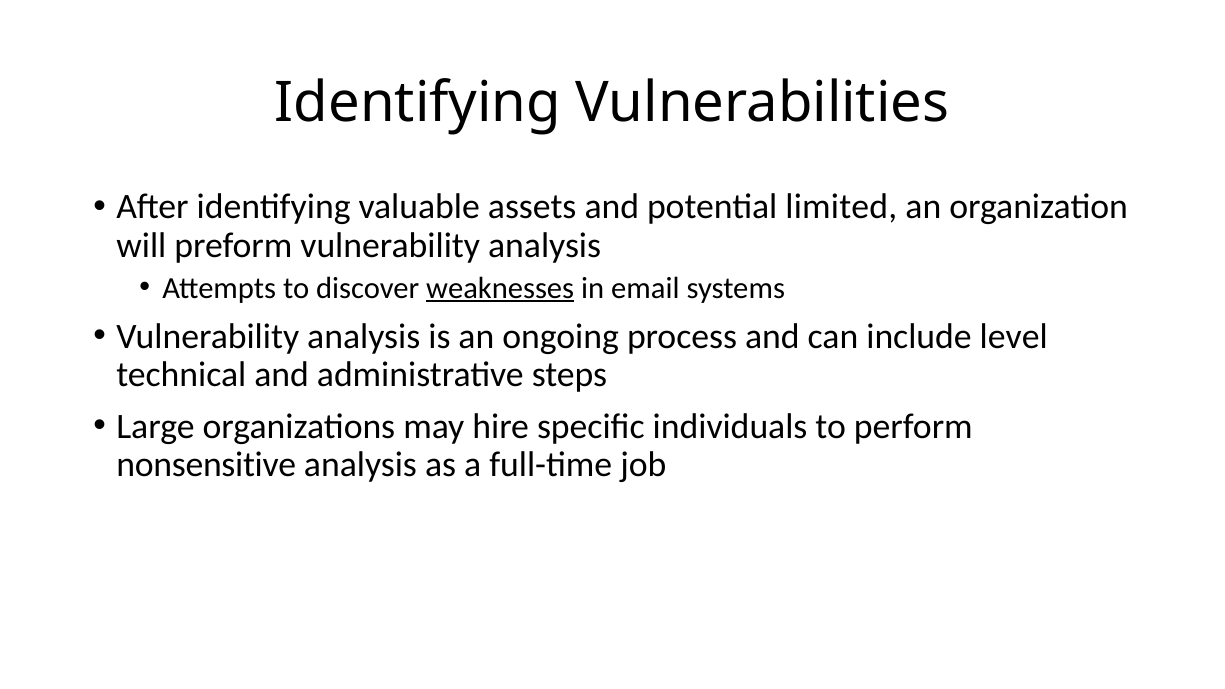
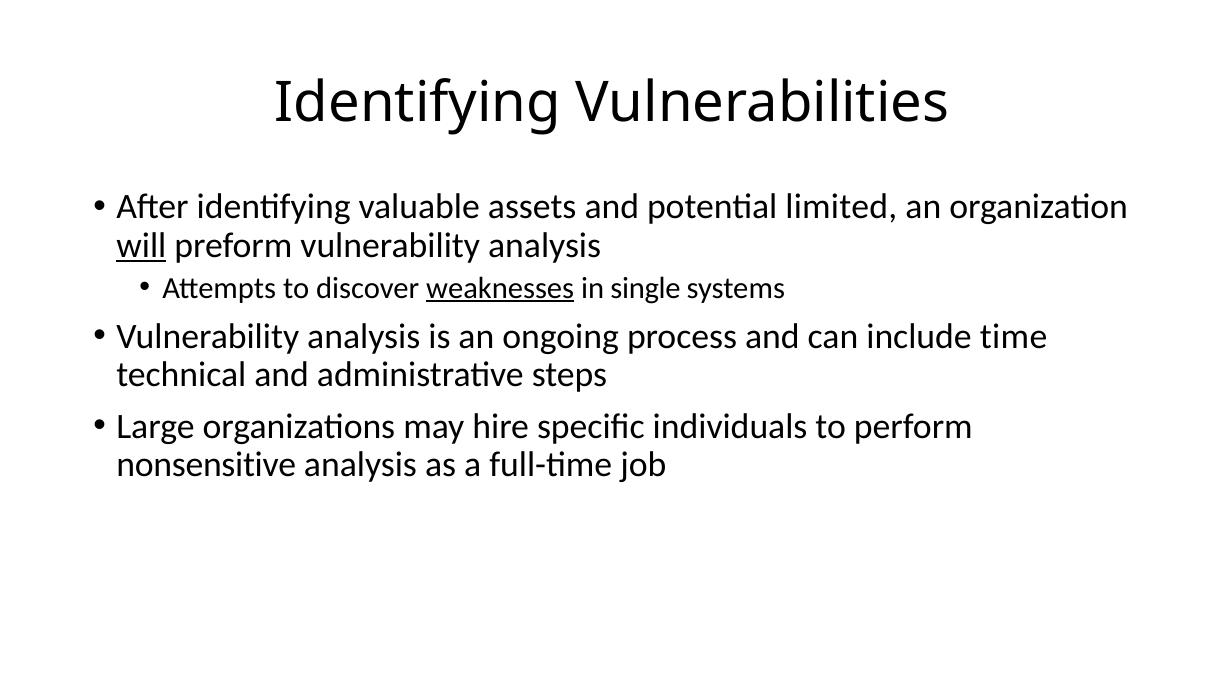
will underline: none -> present (141, 246)
email: email -> single (646, 288)
level: level -> time (1014, 336)
